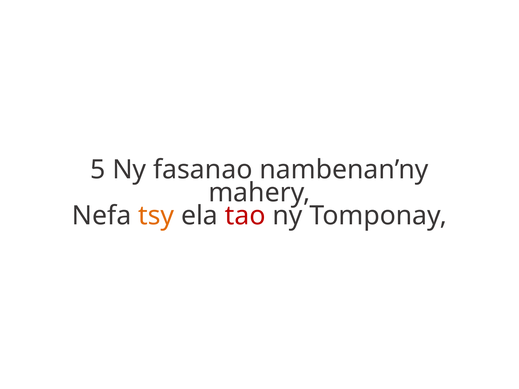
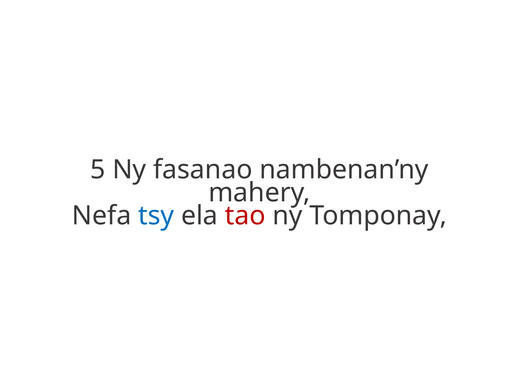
tsy colour: orange -> blue (156, 216)
